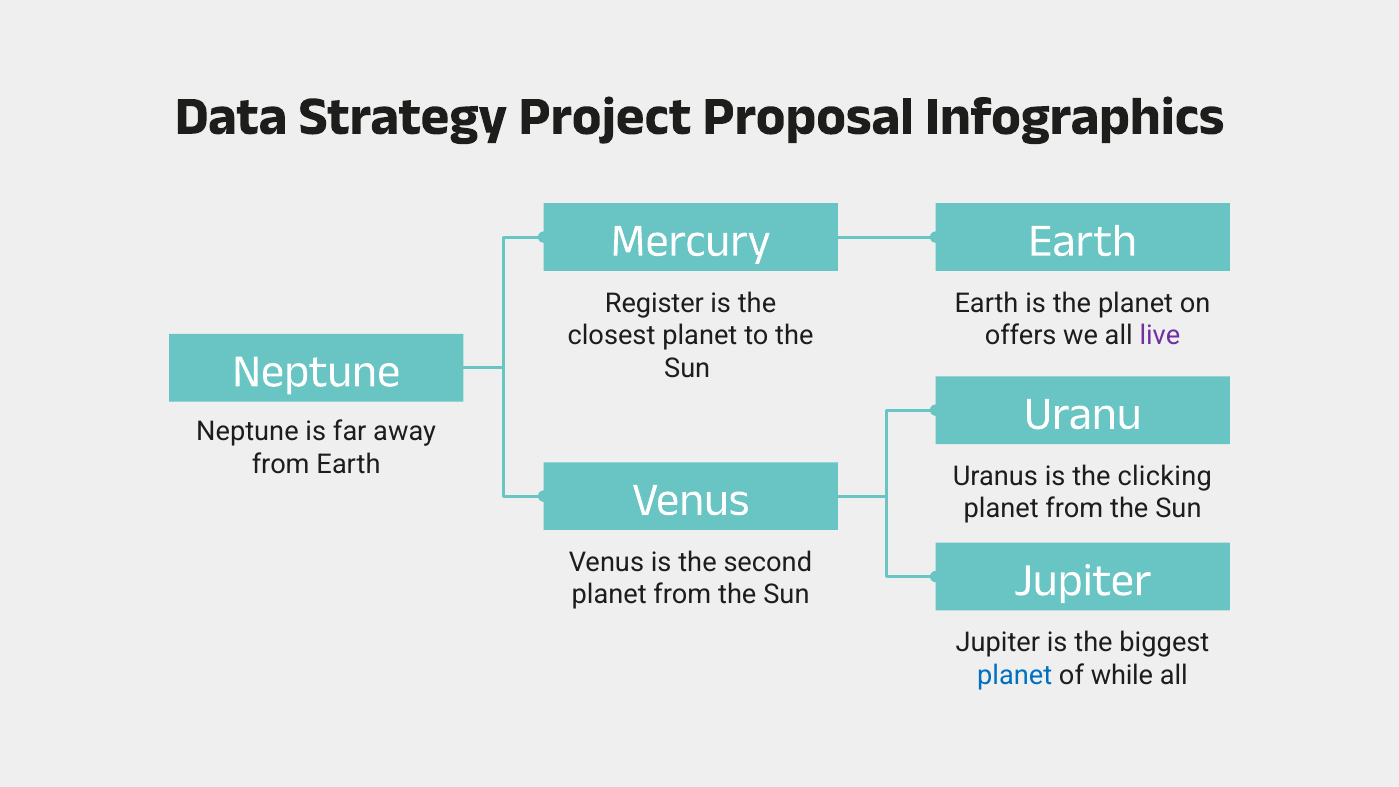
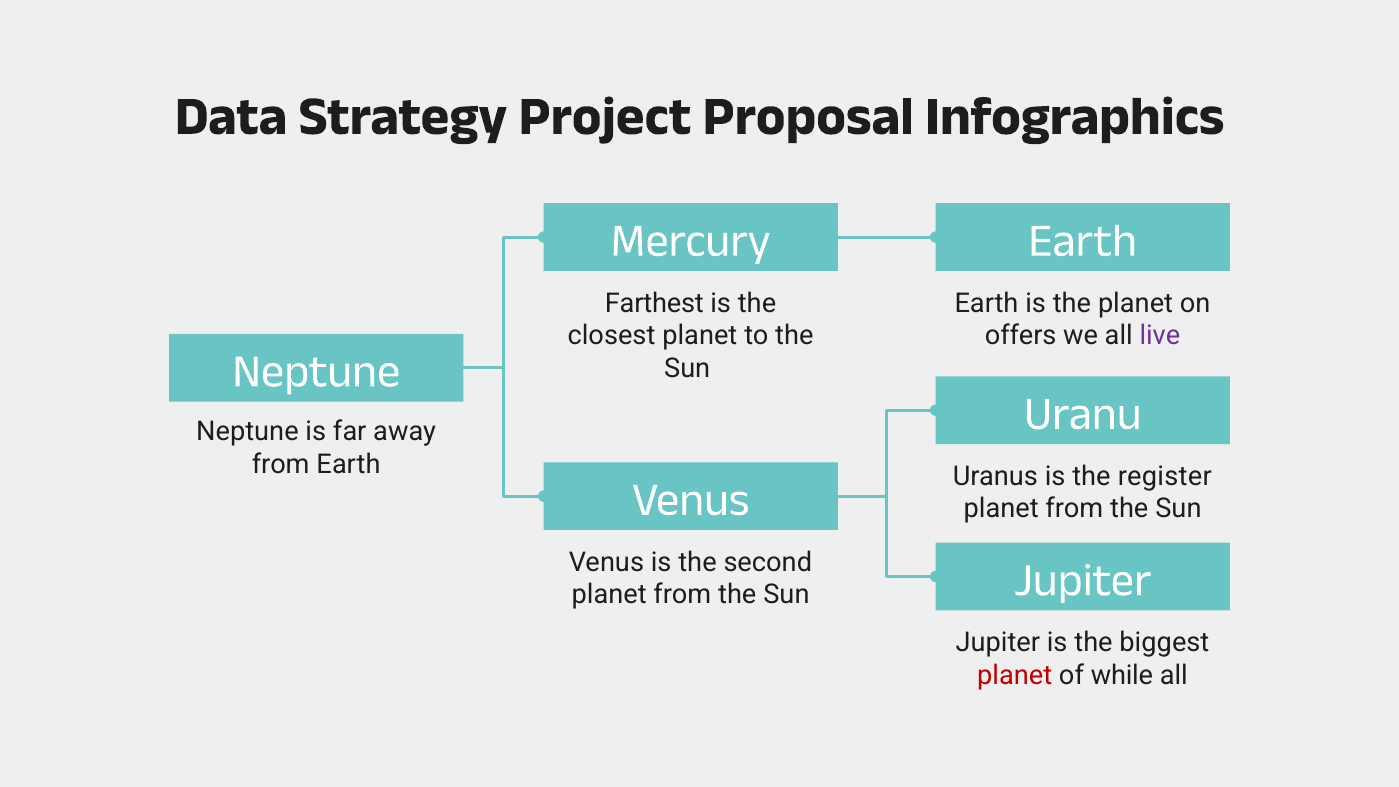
Register: Register -> Farthest (654, 303)
clicking: clicking -> register (1165, 476)
planet colour: blue -> red (1015, 675)
